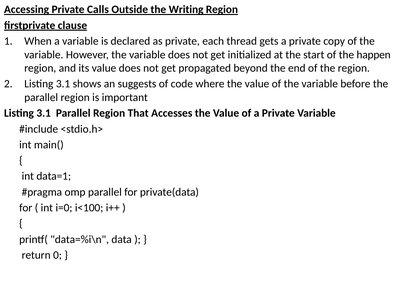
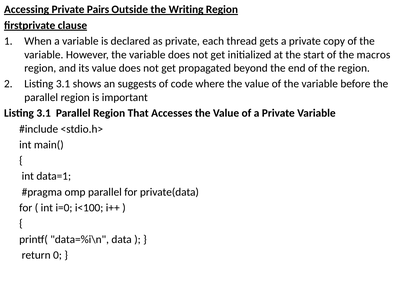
Calls: Calls -> Pairs (98, 10)
happen: happen -> macros (374, 55)
